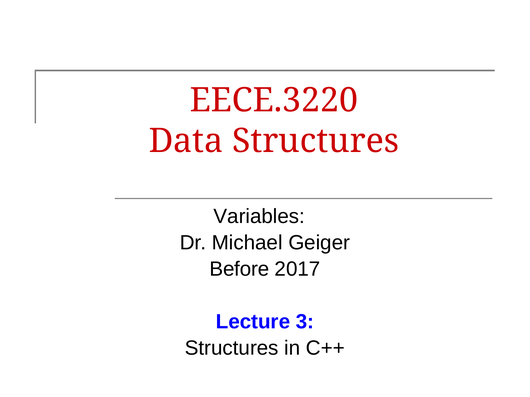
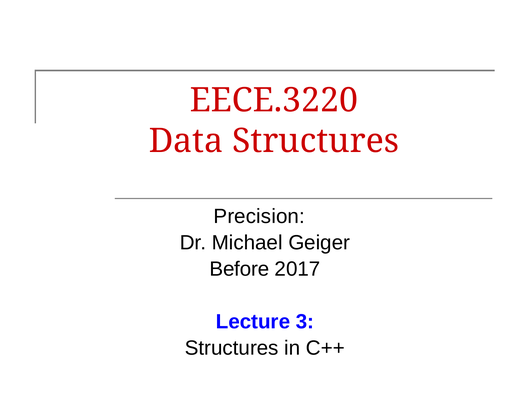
Variables: Variables -> Precision (259, 217)
